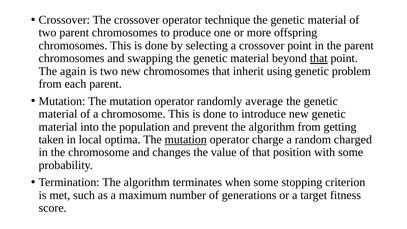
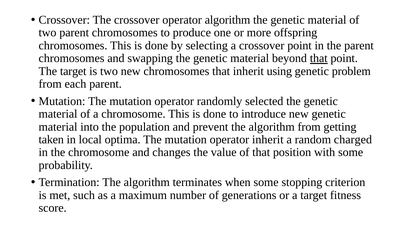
operator technique: technique -> algorithm (228, 20)
The again: again -> target (73, 71)
average: average -> selected (264, 101)
mutation underline: present -> none (186, 140)
operator charge: charge -> inherit (268, 140)
